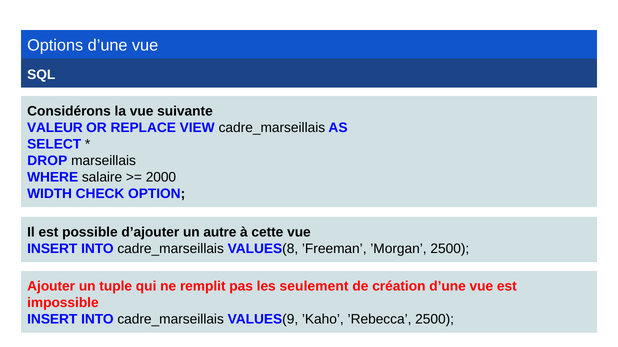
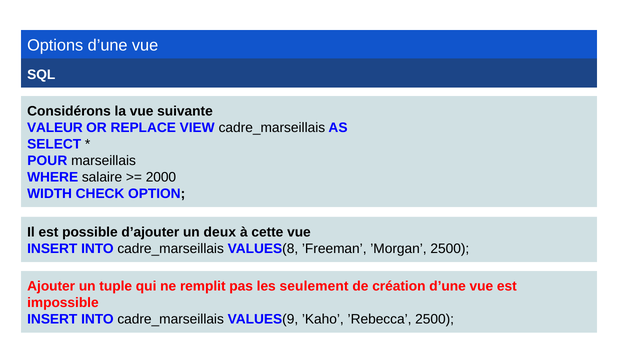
DROP: DROP -> POUR (47, 161)
autre: autre -> deux (220, 233)
